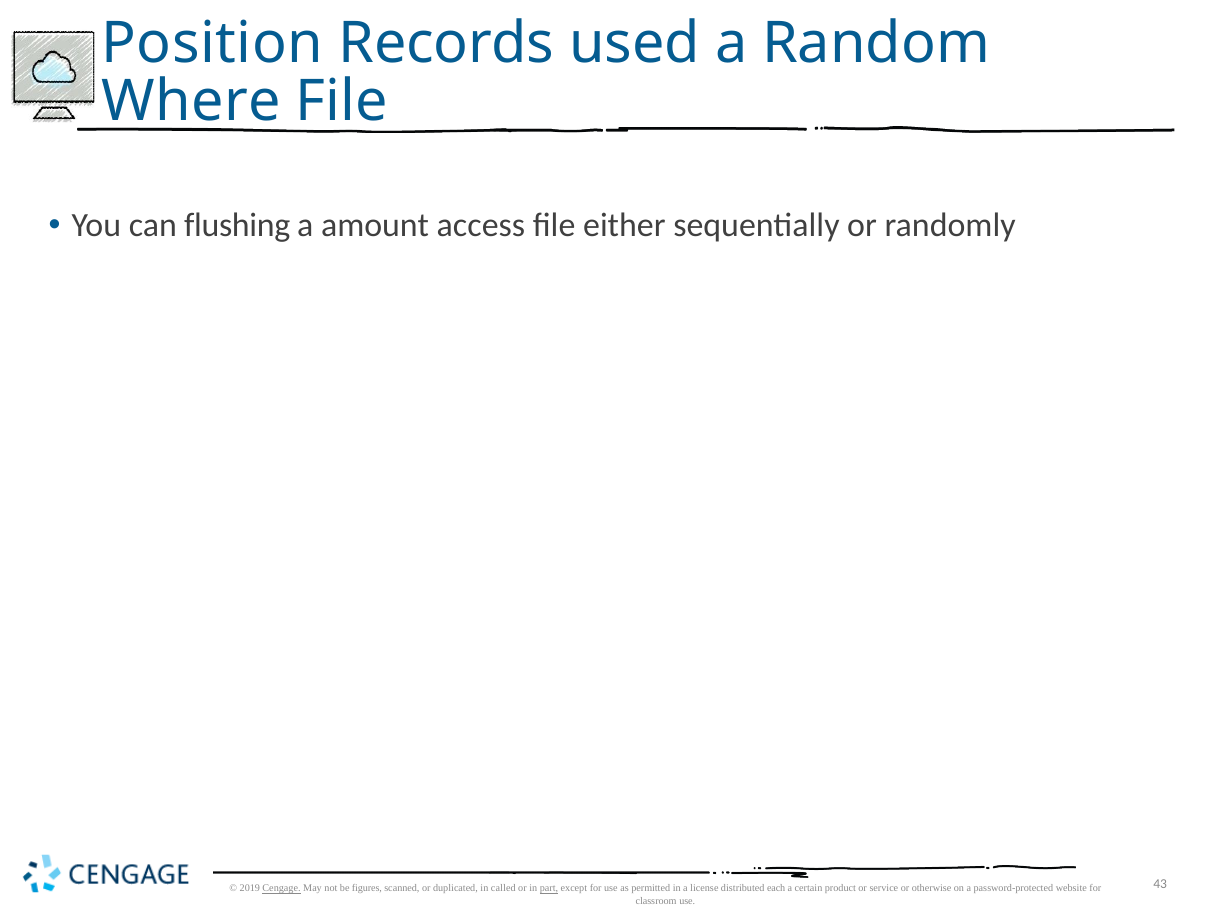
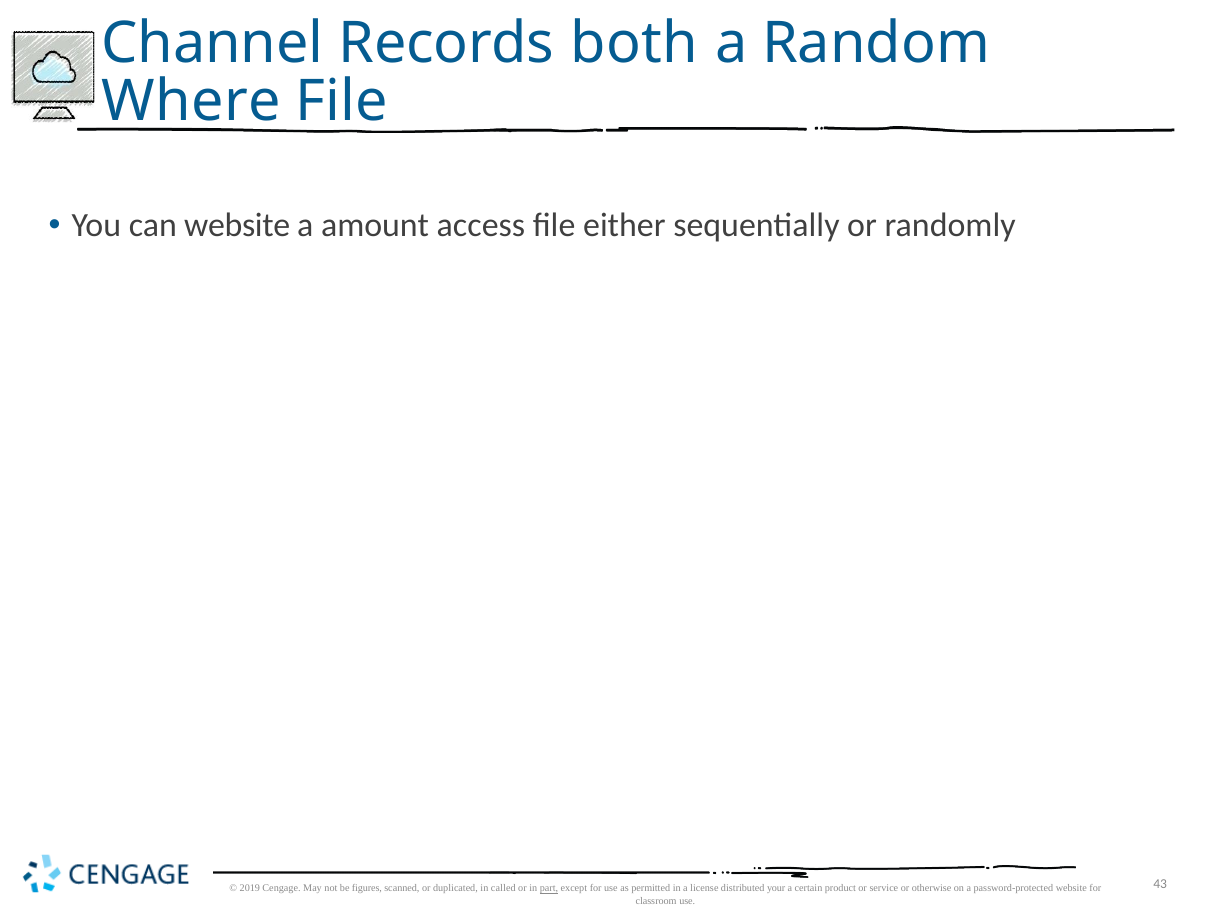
Position: Position -> Channel (213, 43)
used: used -> both (634, 43)
can flushing: flushing -> website (237, 225)
Cengage underline: present -> none (282, 889)
each: each -> your (776, 889)
